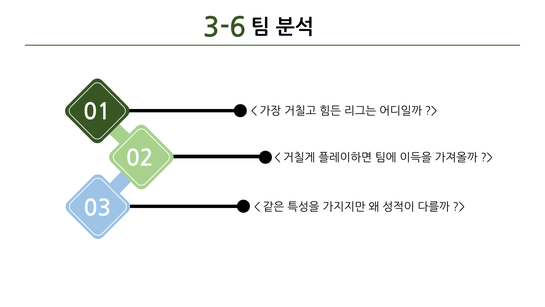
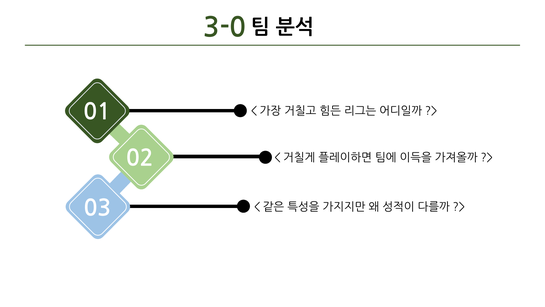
3-6: 3-6 -> 3-0 (225, 28)
